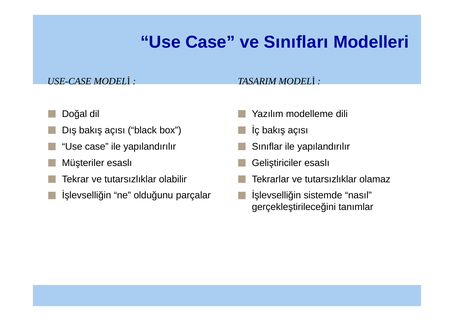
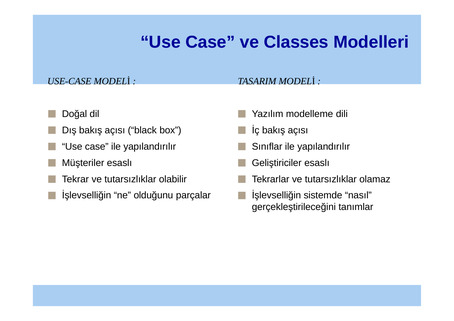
Sınıfları: Sınıfları -> Classes (296, 42)
